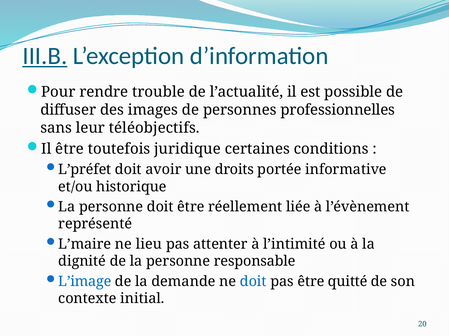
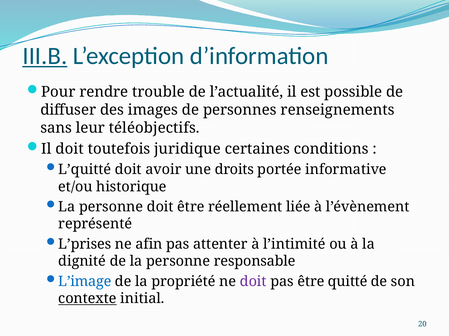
professionnelles: professionnelles -> renseignements (338, 110)
Il être: être -> doit (70, 149)
L’préfet: L’préfet -> L’quitté (85, 170)
L’maire: L’maire -> L’prises (85, 245)
lieu: lieu -> afin (149, 245)
demande: demande -> propriété (184, 282)
doit colour: blue -> purple (253, 282)
contexte underline: none -> present (87, 299)
